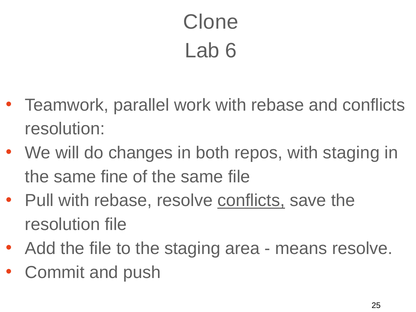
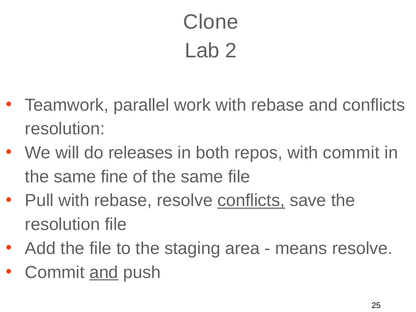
6: 6 -> 2 (231, 51)
changes: changes -> releases (141, 153)
with staging: staging -> commit (351, 153)
and underline: none -> present (104, 272)
